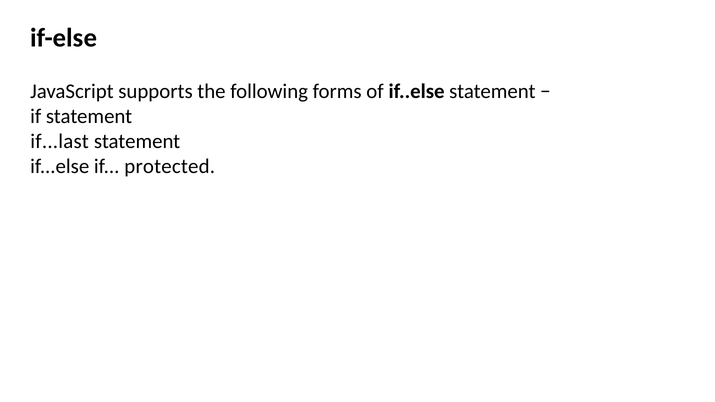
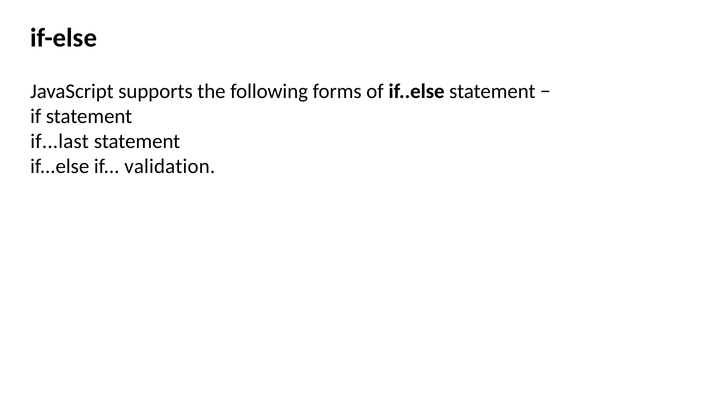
protected: protected -> validation (170, 166)
